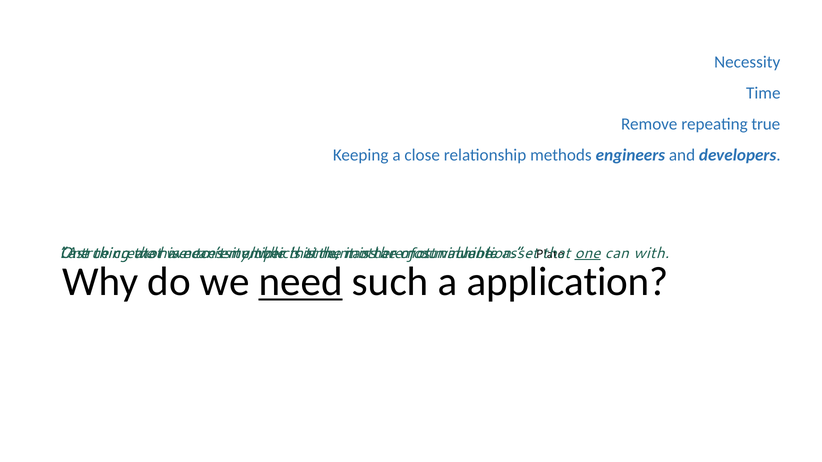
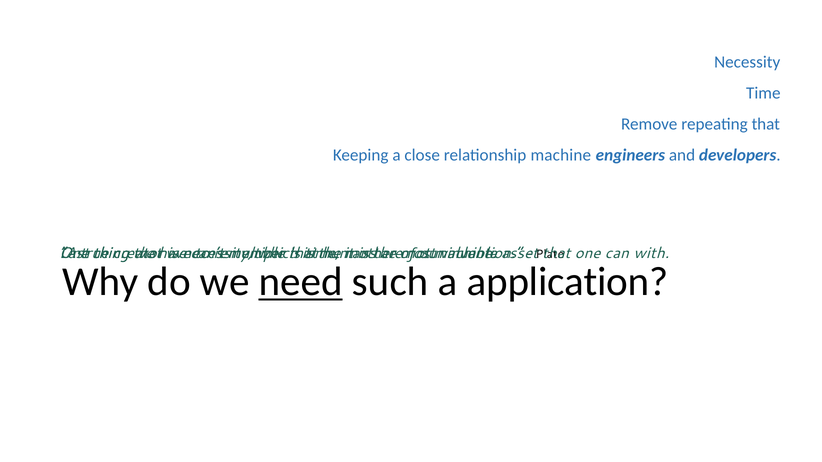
repeating true: true -> that (766, 124)
relationship methods: methods -> machine (561, 155)
one underline: present -> none (588, 253)
